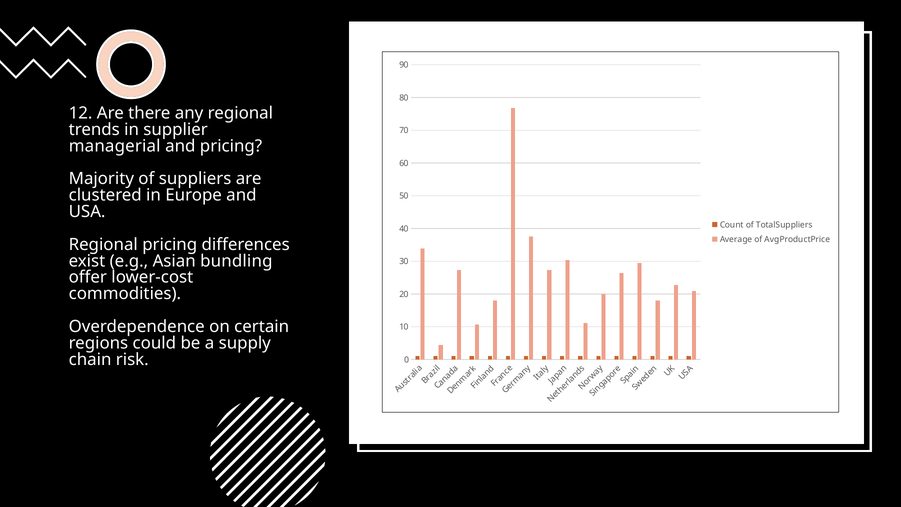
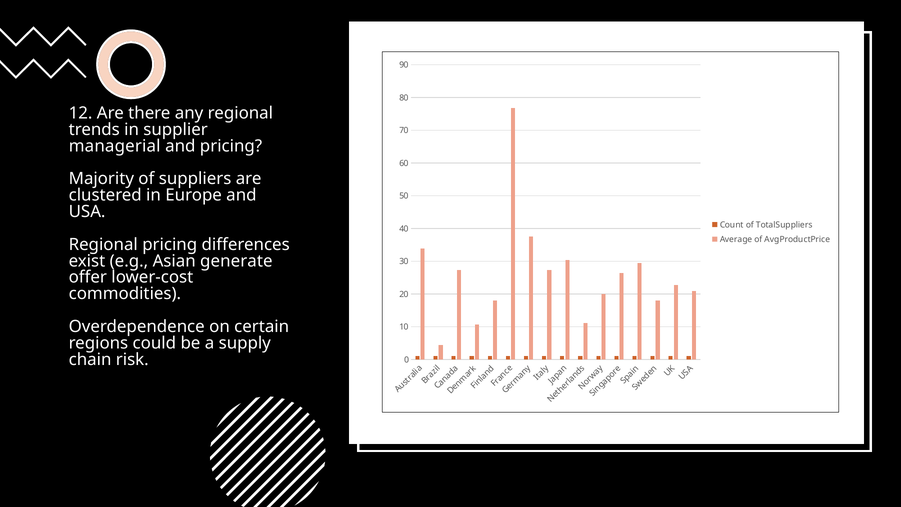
bundling: bundling -> generate (236, 261)
